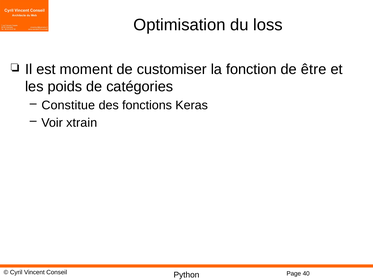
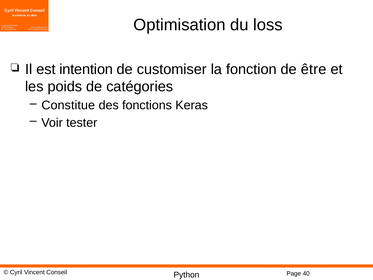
moment: moment -> intention (86, 69)
xtrain: xtrain -> tester (82, 123)
